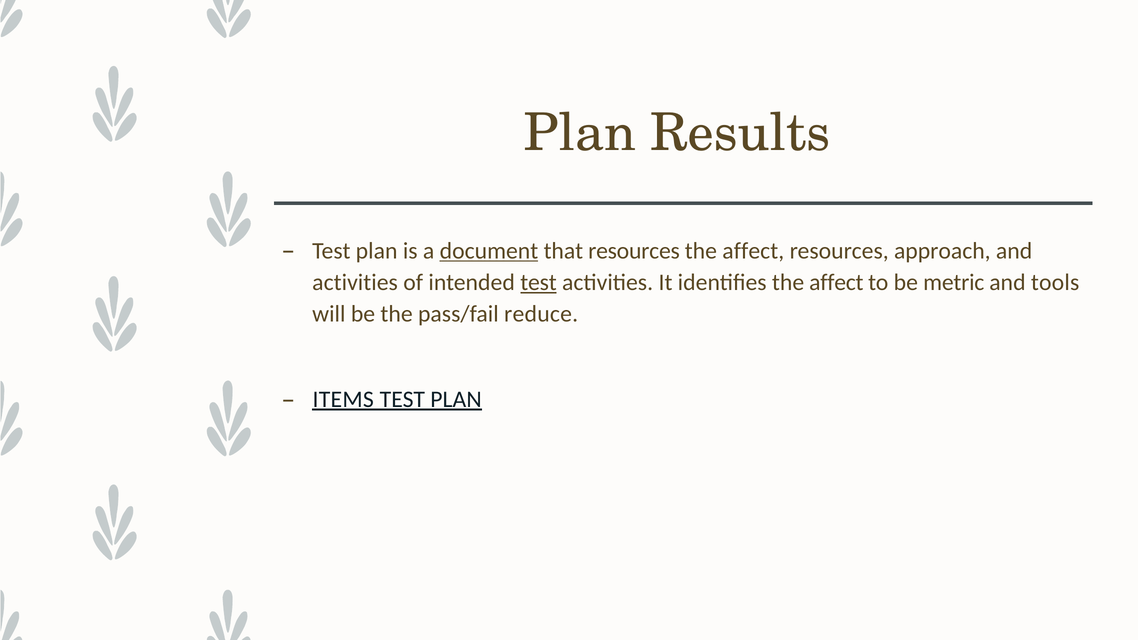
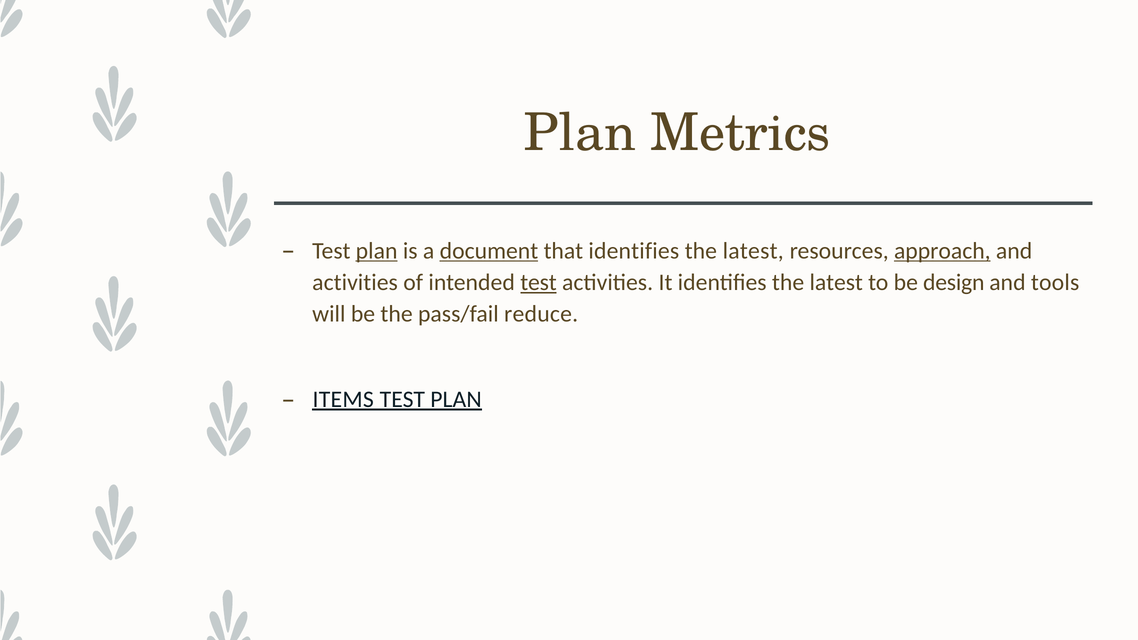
Results: Results -> Metrics (741, 133)
plan underline: none -> present (377, 251)
that resources: resources -> identifies (634, 251)
affect: affect -> latest (753, 251)
approach underline: none -> present (942, 251)
It identifies the affect: affect -> latest (836, 282)
metric: metric -> design (954, 282)
